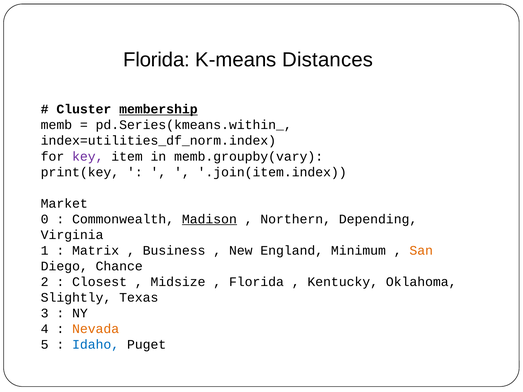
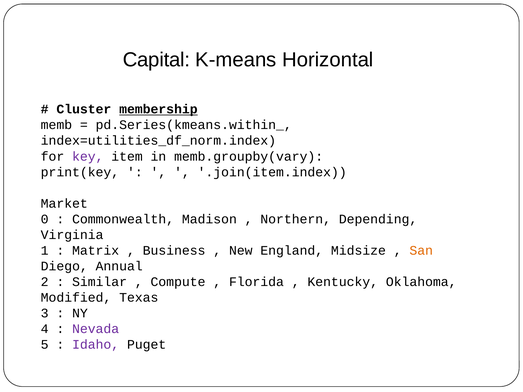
Florida: Florida -> Capital (156, 60)
Distances: Distances -> Horizontal (328, 60)
Madison underline: present -> none (209, 219)
Minimum: Minimum -> Midsize (358, 251)
Chance: Chance -> Annual (119, 266)
Closest: Closest -> Similar (100, 282)
Midsize: Midsize -> Compute (178, 282)
Slightly: Slightly -> Modified (76, 298)
Nevada colour: orange -> purple (96, 329)
Idaho colour: blue -> purple (96, 345)
